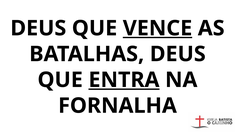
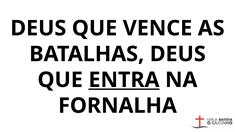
VENCE underline: present -> none (158, 28)
